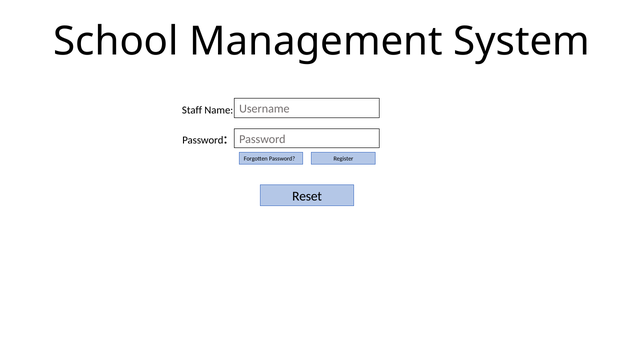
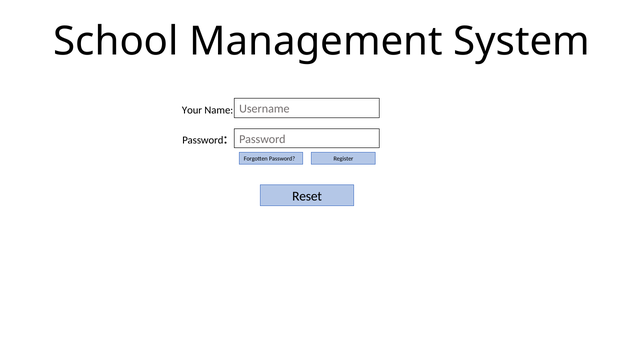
Staff: Staff -> Your (192, 110)
